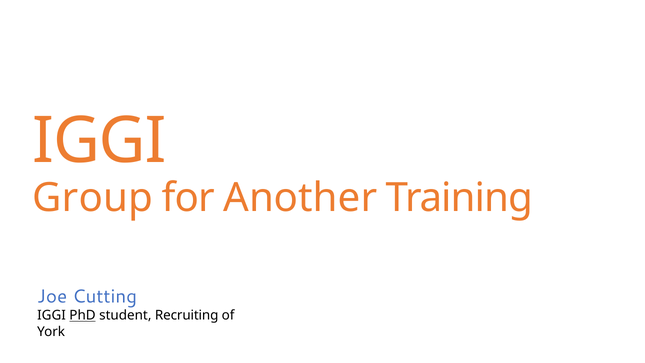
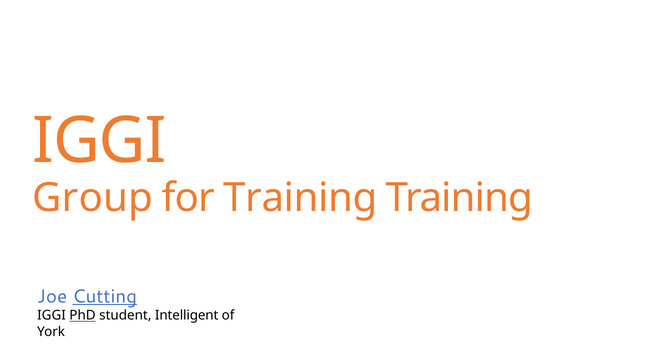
for Another: Another -> Training (300, 198)
Cutting underline: none -> present (105, 296)
Recruiting: Recruiting -> Intelligent (187, 315)
